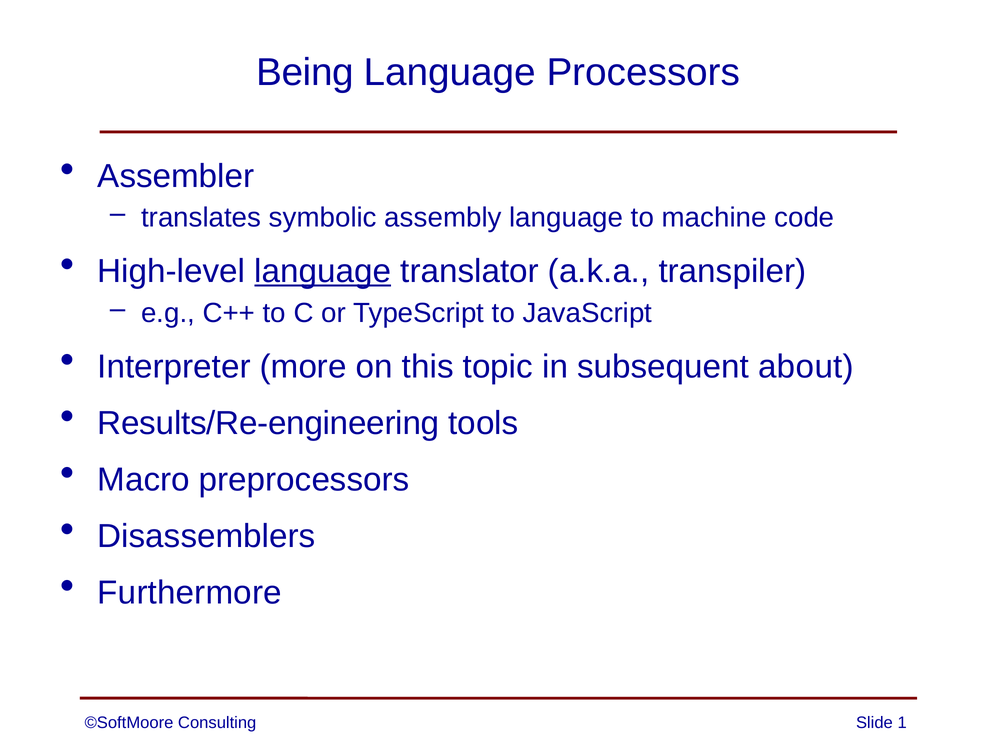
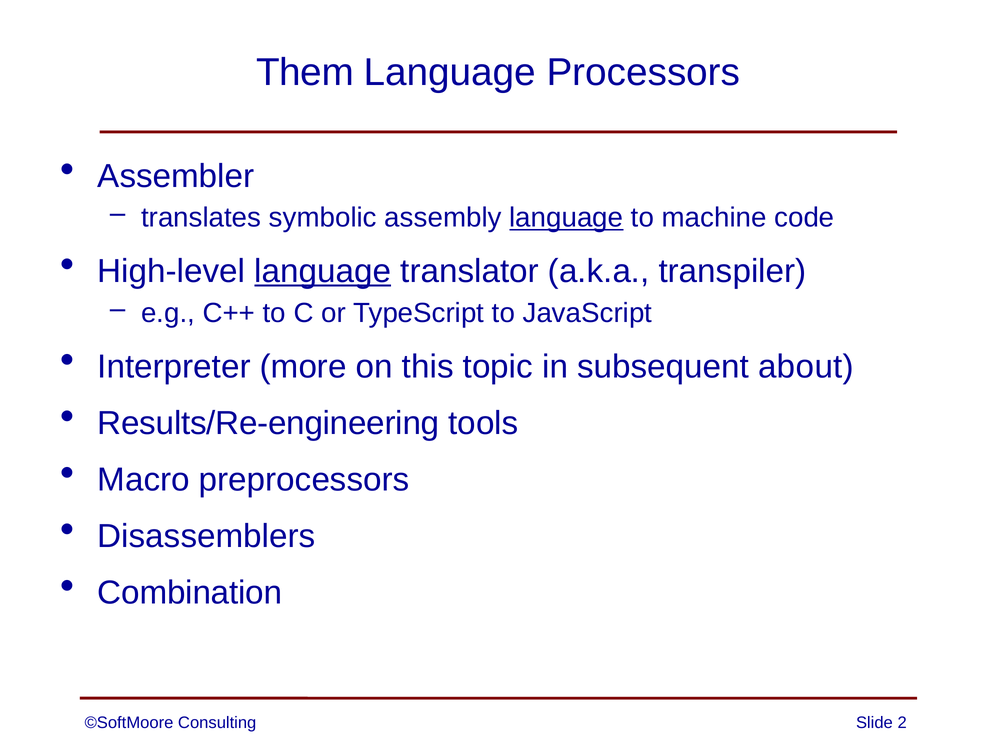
Being: Being -> Them (305, 73)
language underline: none -> present (566, 218)
Furthermore: Furthermore -> Combination (190, 592)
1: 1 -> 2 (902, 722)
